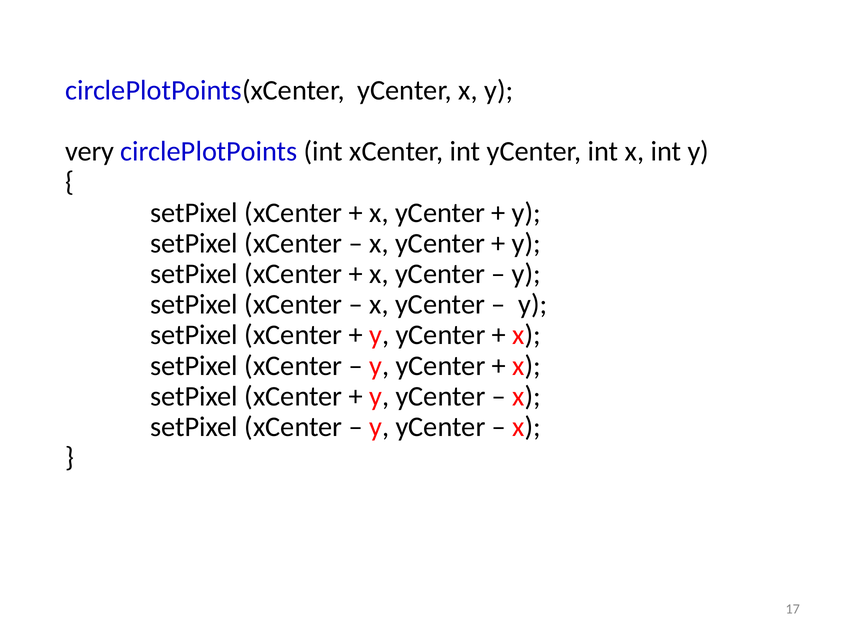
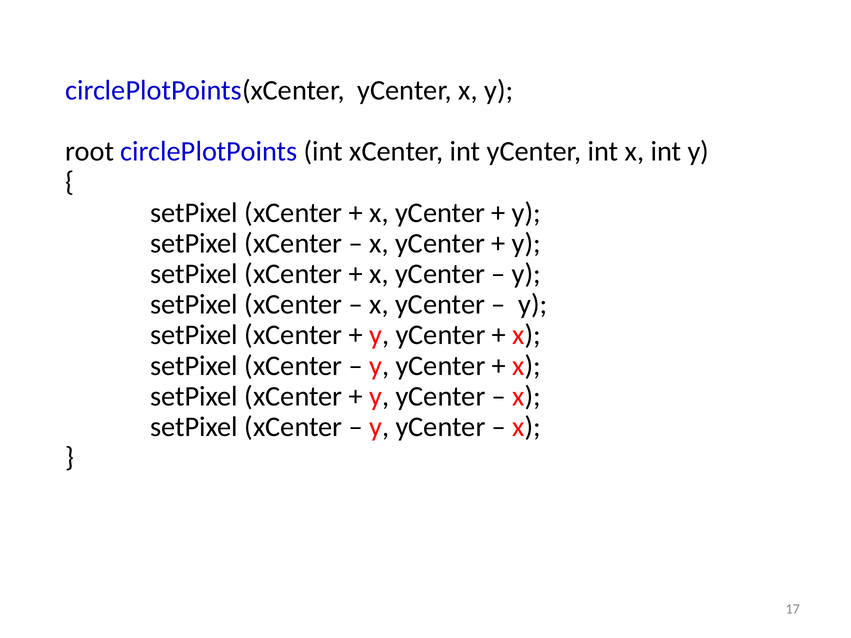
very: very -> root (90, 151)
